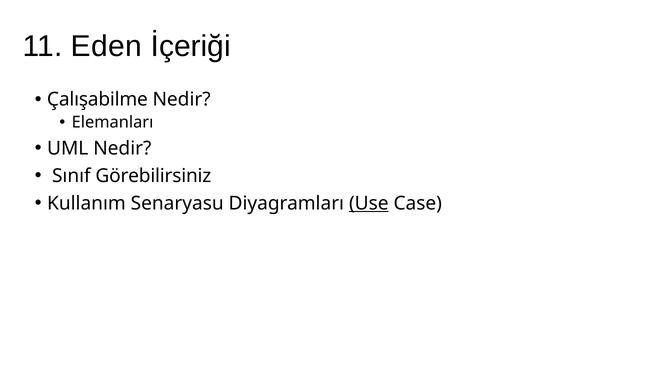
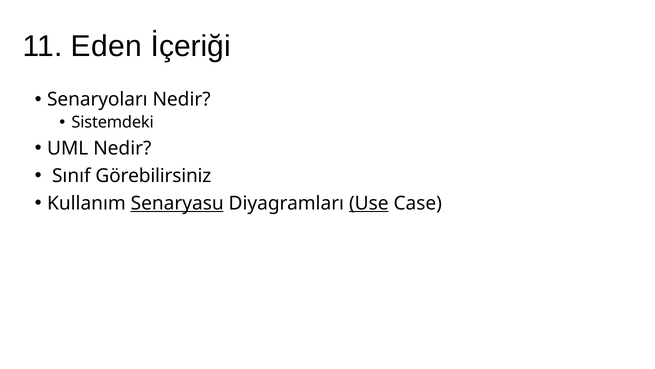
Çalışabilme: Çalışabilme -> Senaryoları (97, 100)
Elemanları: Elemanları -> Sistemdeki (113, 122)
Senaryasu underline: none -> present (177, 203)
